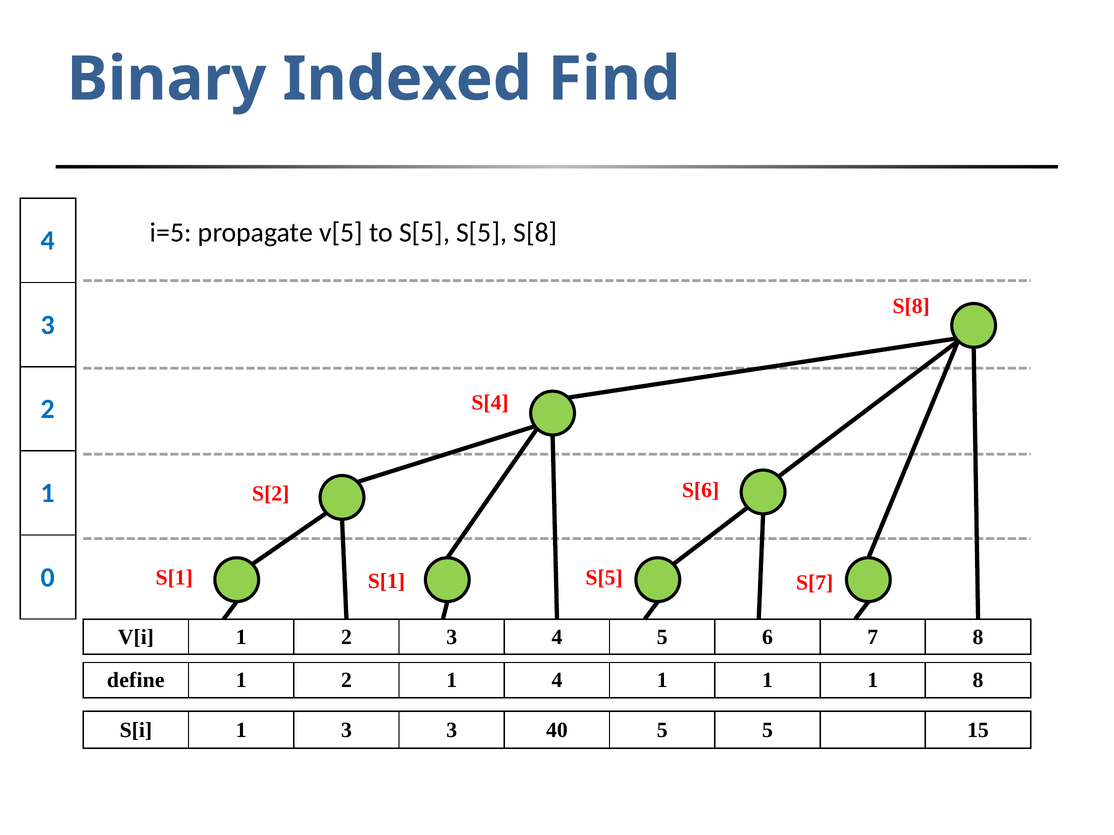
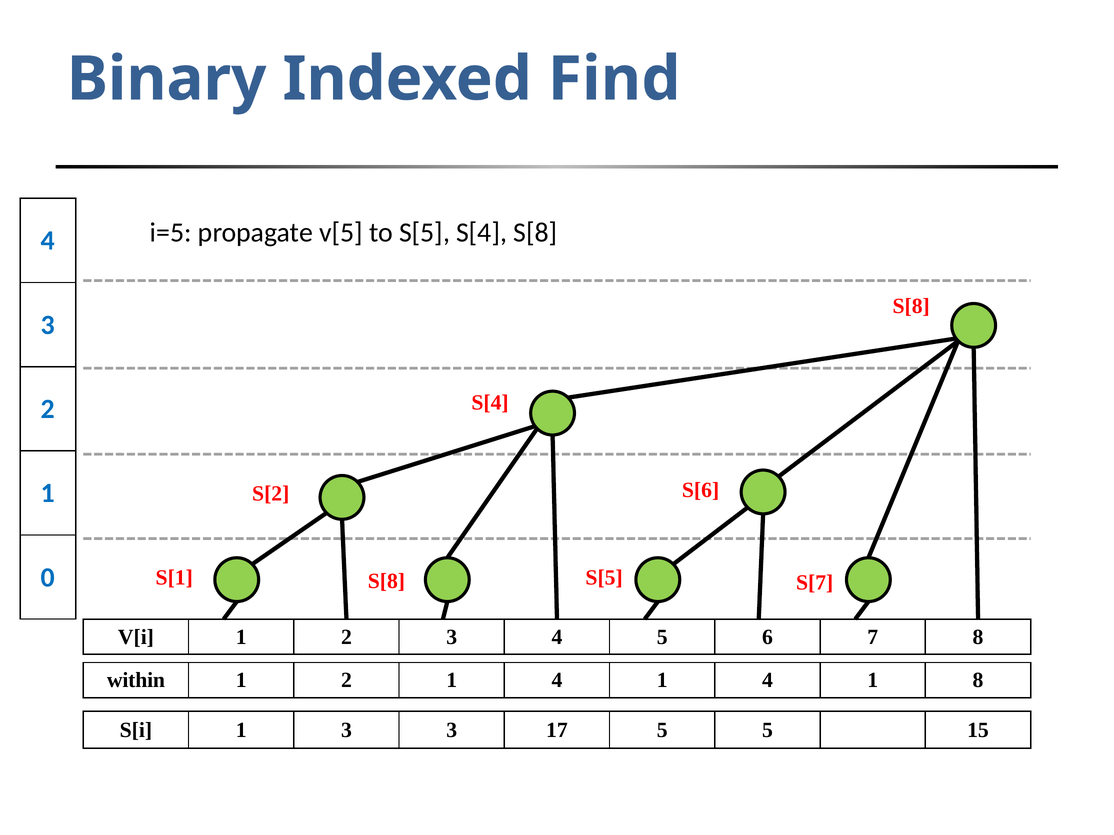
S[5 S[5: S[5 -> S[4 (482, 233)
S[1: S[1 -> S[8 (386, 581)
define: define -> within (136, 681)
4 1 1: 1 -> 4 (767, 681)
40: 40 -> 17 (557, 730)
